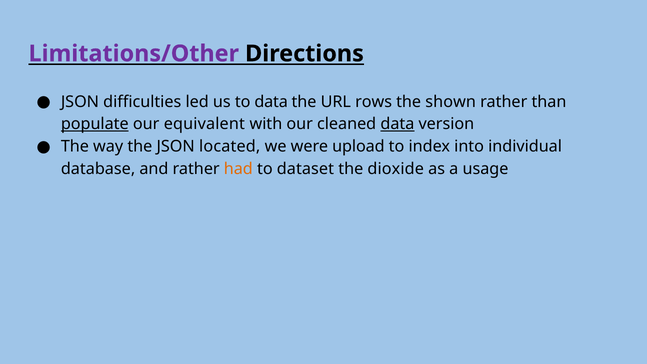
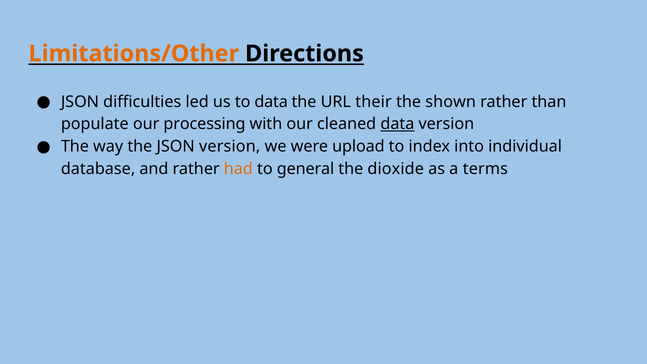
Limitations/Other colour: purple -> orange (134, 54)
rows: rows -> their (373, 102)
populate underline: present -> none (95, 124)
equivalent: equivalent -> processing (204, 124)
JSON located: located -> version (230, 146)
dataset: dataset -> general (306, 169)
usage: usage -> terms (485, 169)
